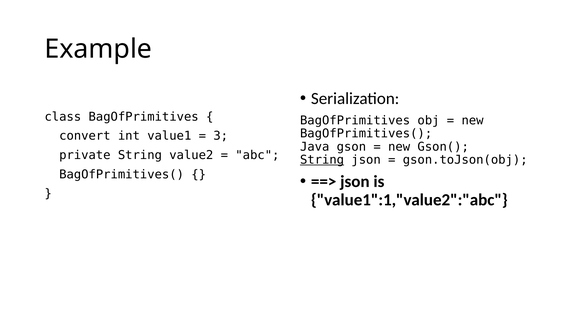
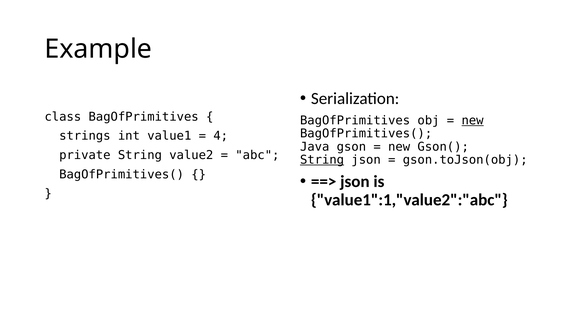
new underline: none -> present (473, 121)
convert: convert -> strings (85, 136)
3: 3 -> 4 (221, 136)
